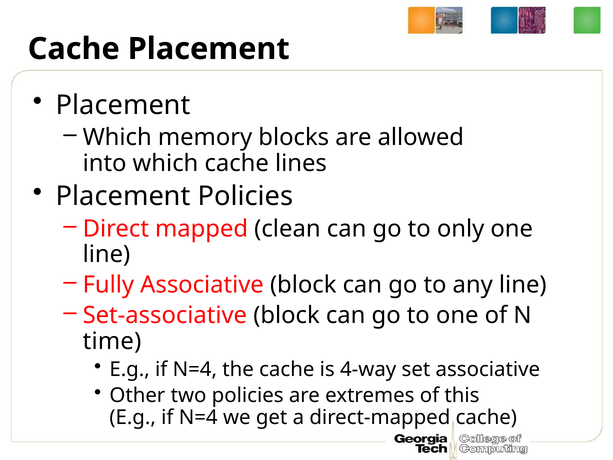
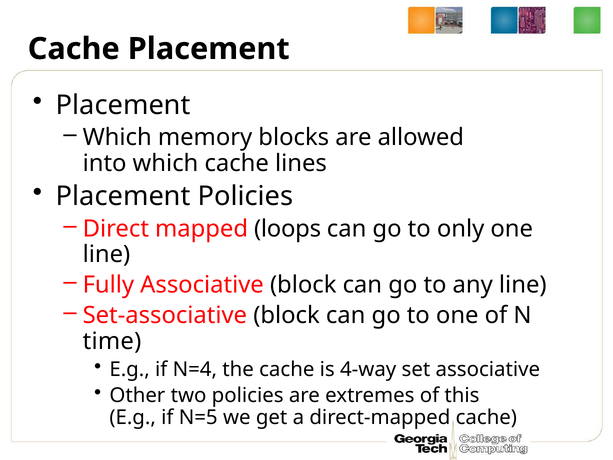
clean: clean -> loops (288, 229)
N=4: N=4 -> N=5 (198, 417)
